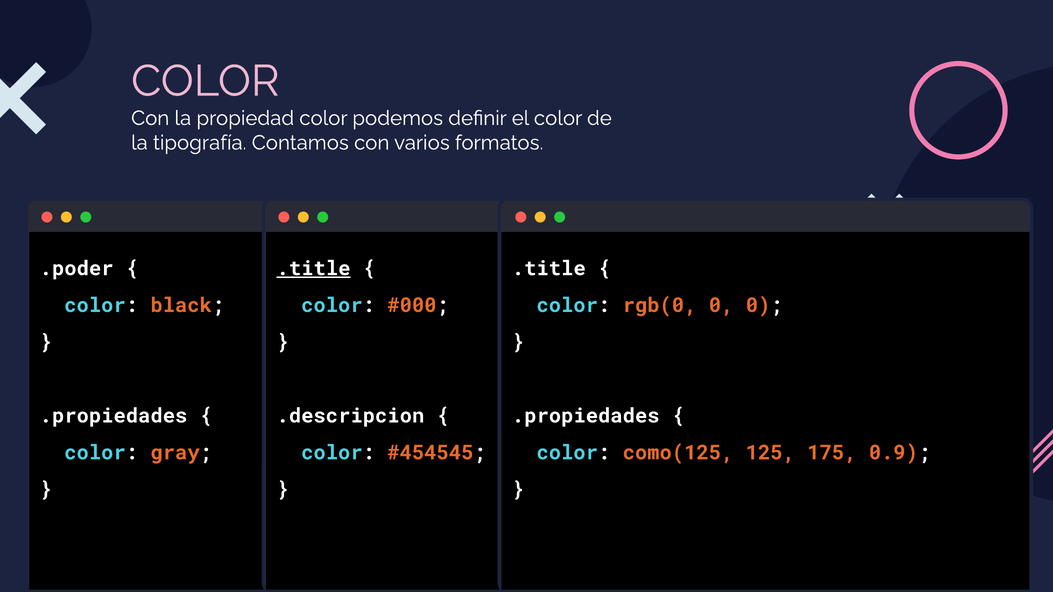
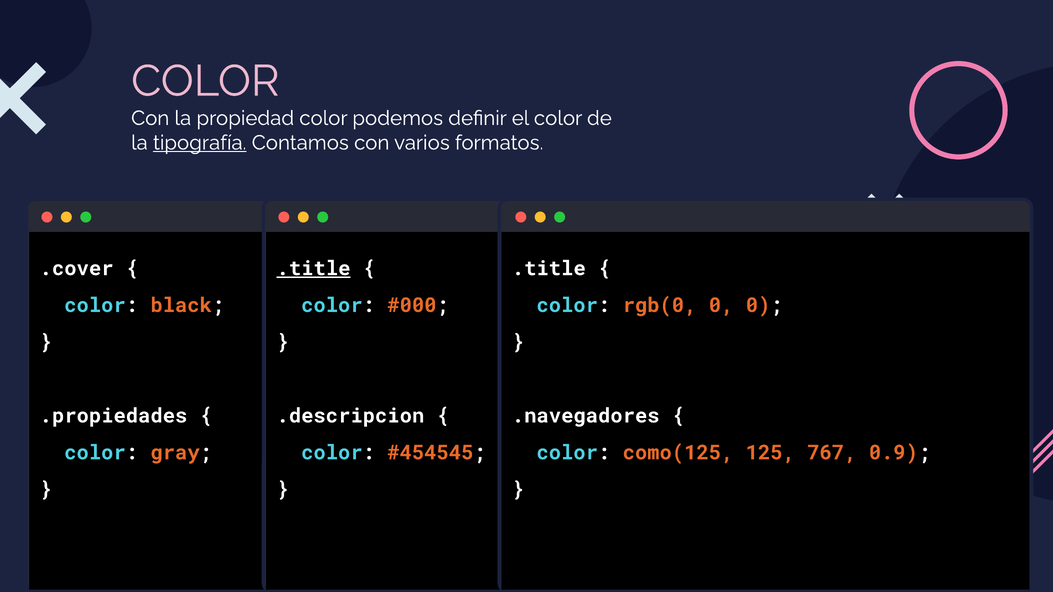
tipografía underline: none -> present (200, 143)
.poder: .poder -> .cover (77, 269)
.propiedades: .propiedades -> .navegadores (586, 416)
175: 175 -> 767 (832, 453)
